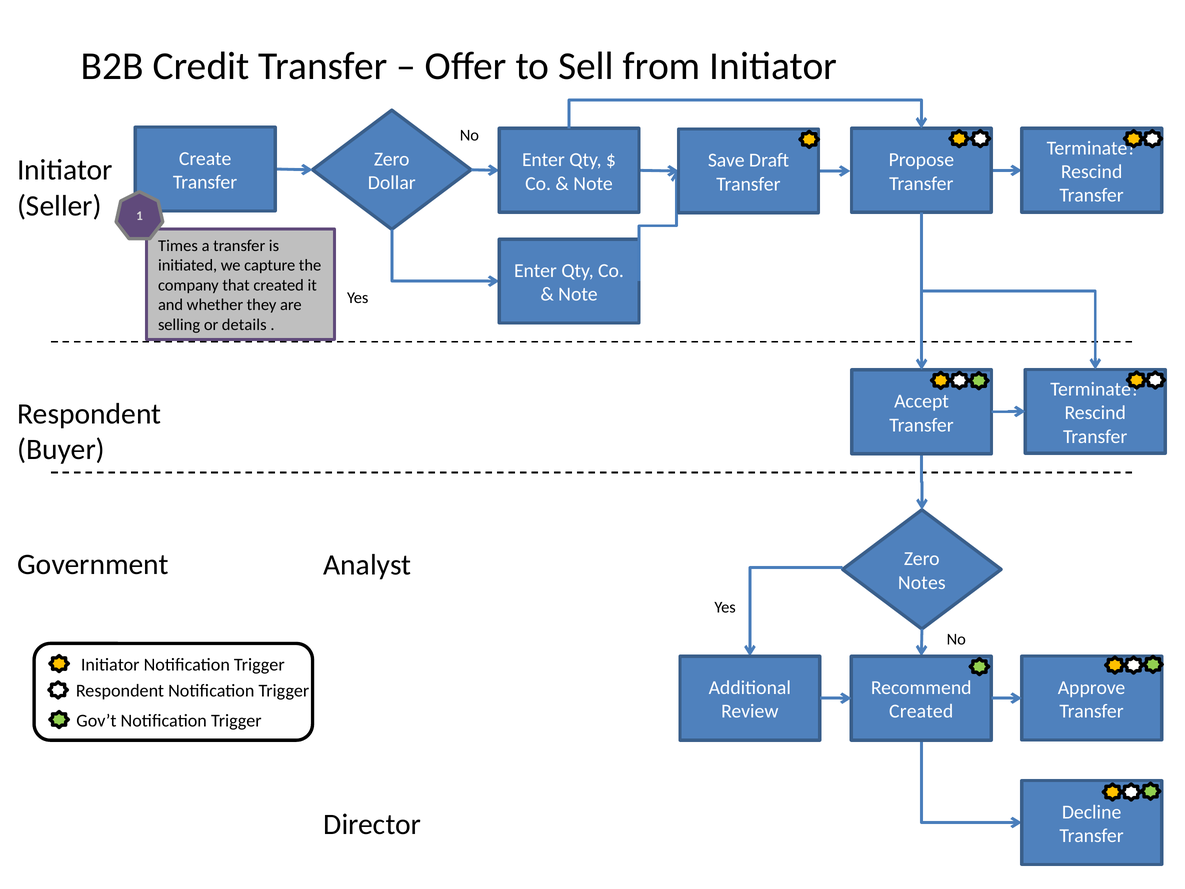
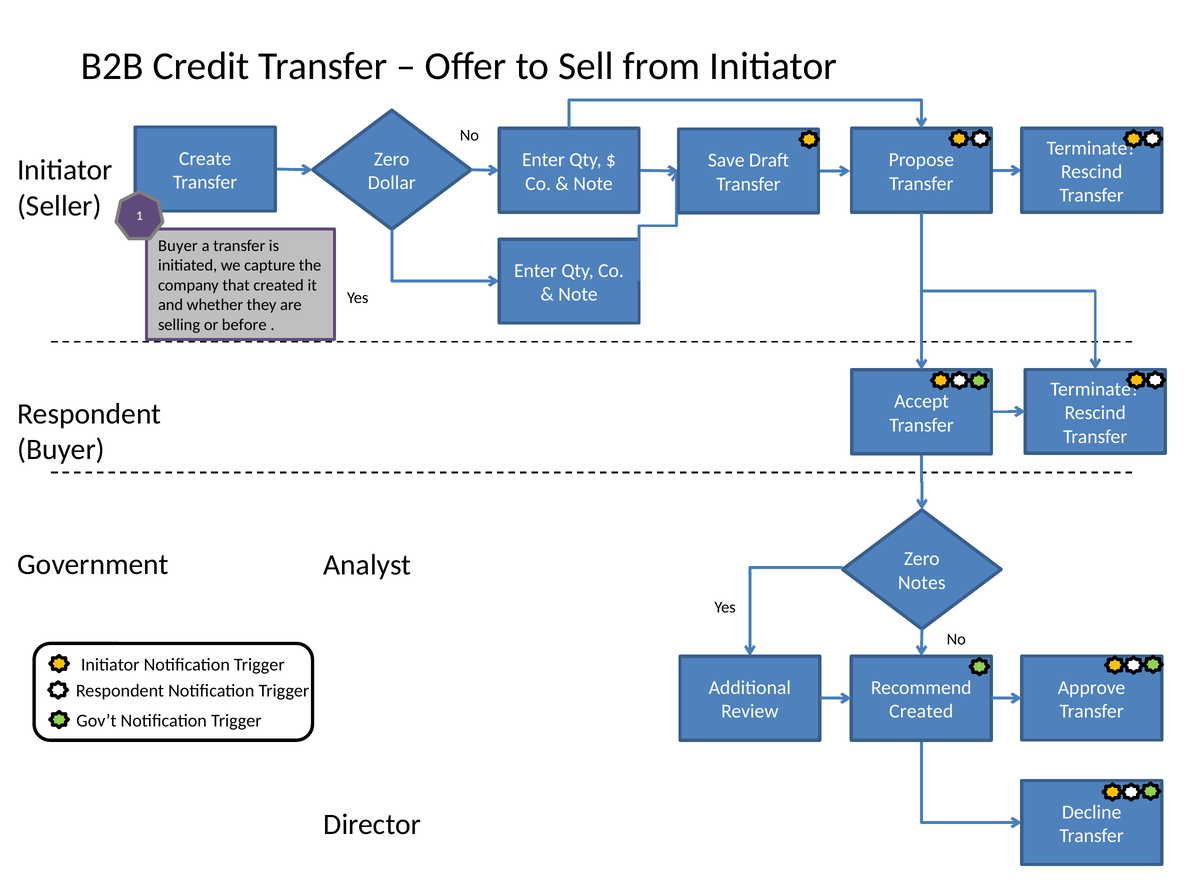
Times: Times -> Buyer (178, 246)
details: details -> before (244, 325)
